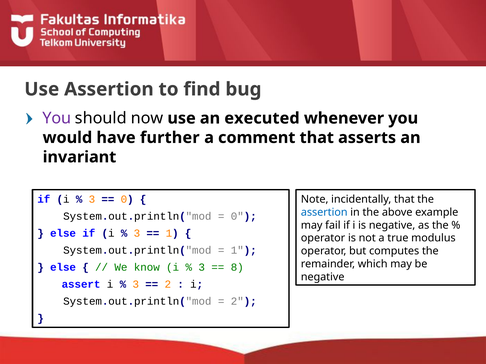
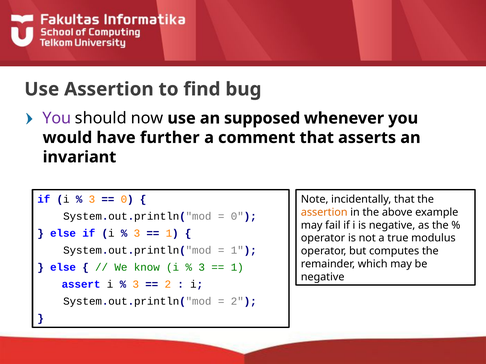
executed: executed -> supposed (262, 118)
assertion colour: blue -> orange (324, 212)
8: 8 -> 1 (237, 268)
